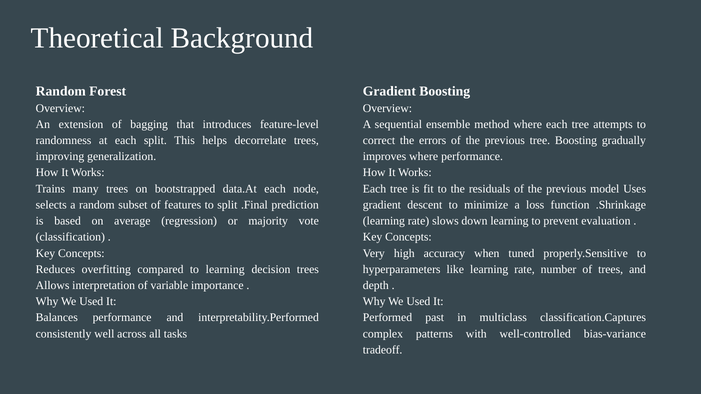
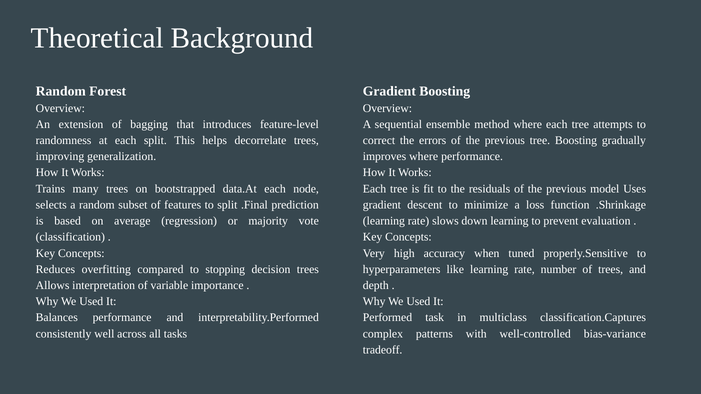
to learning: learning -> stopping (225, 269)
past: past -> task (435, 318)
